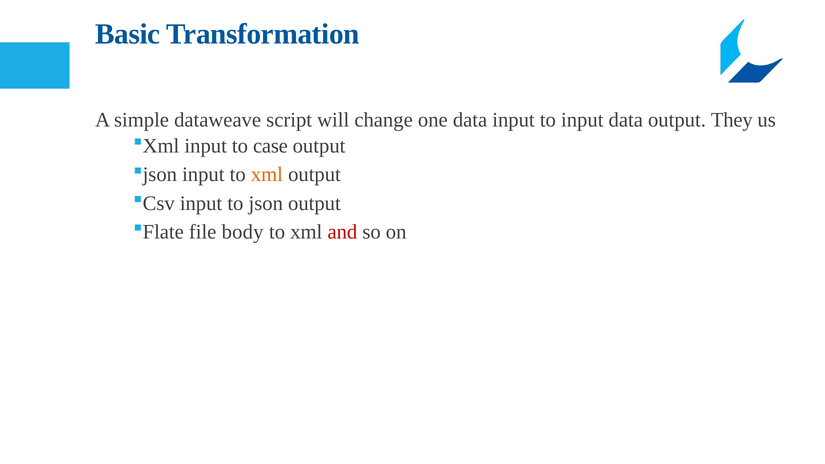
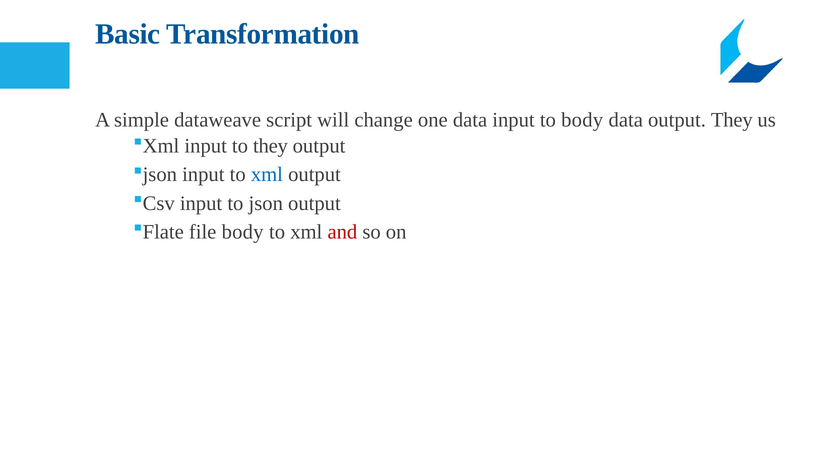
to input: input -> body (582, 120)
to case: case -> they (270, 146)
xml colour: orange -> blue (267, 175)
